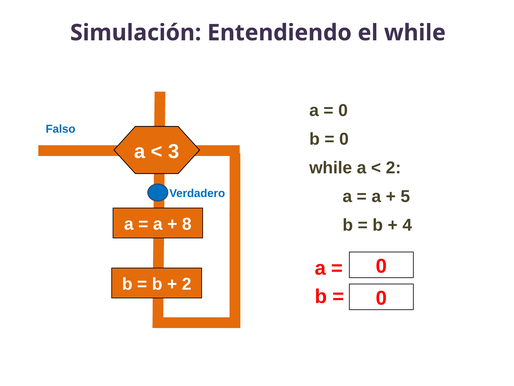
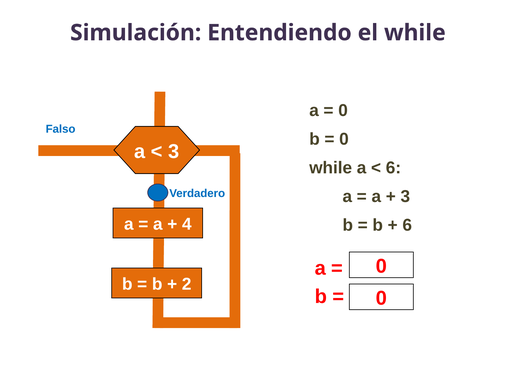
2: 2 -> 6 (393, 168)
5: 5 -> 3 (405, 196)
8: 8 -> 4 (187, 224)
4: 4 -> 6 (407, 225)
